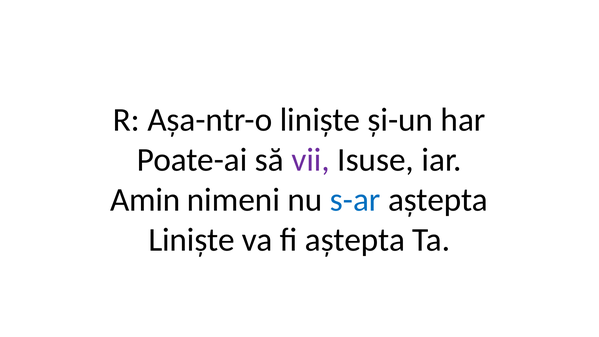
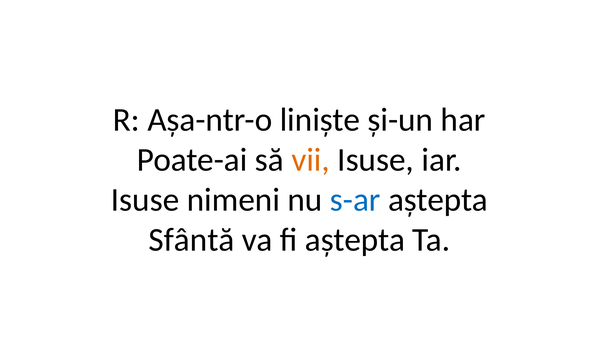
vii colour: purple -> orange (311, 160)
Amin: Amin -> Isuse (145, 200)
Liniște: Liniște -> Sfântă (191, 240)
